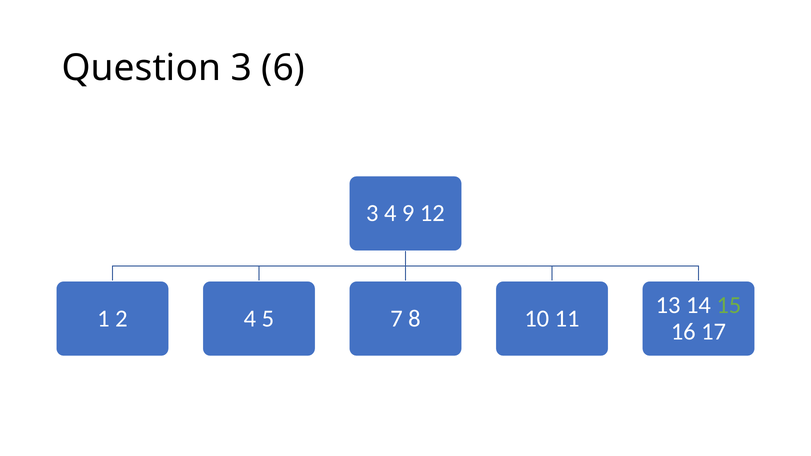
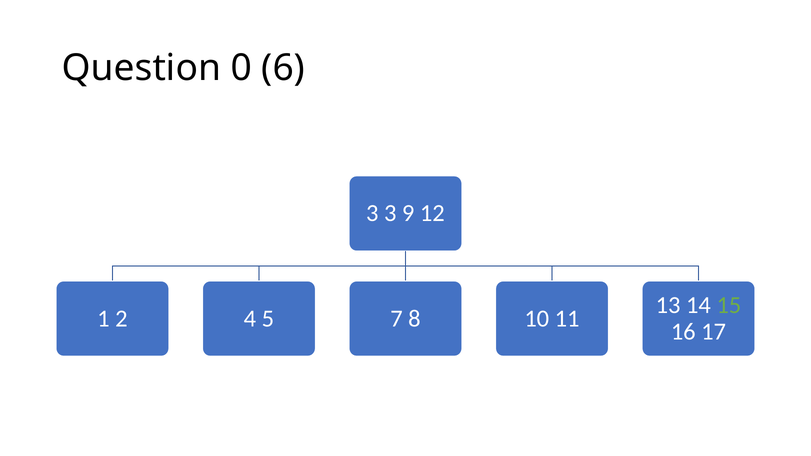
Question 3: 3 -> 0 (241, 68)
4: 4 -> 3 (390, 213)
